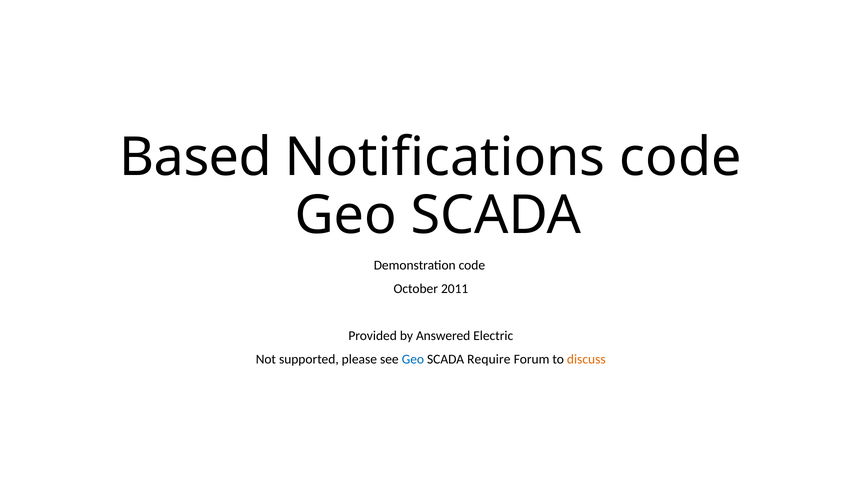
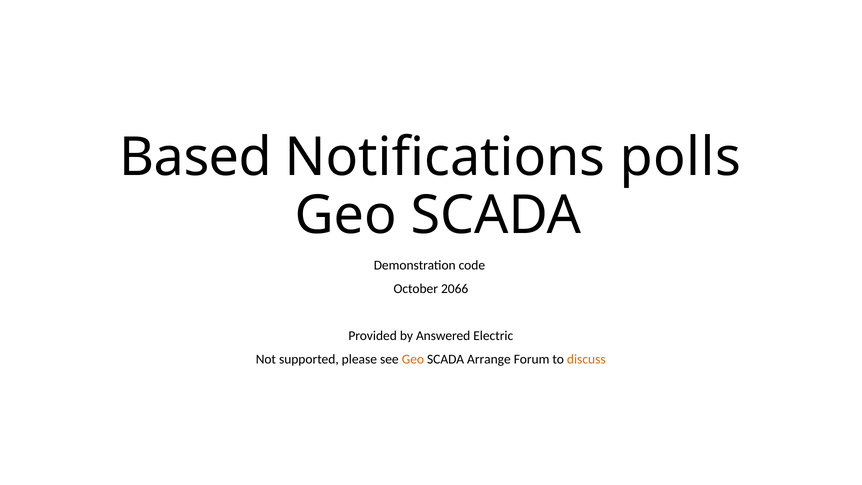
Notifications code: code -> polls (680, 157)
2011: 2011 -> 2066 (455, 289)
Geo colour: blue -> orange (413, 359)
Require: Require -> Arrange (489, 359)
